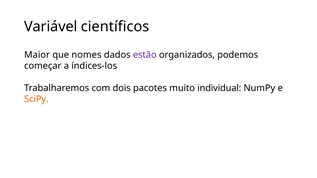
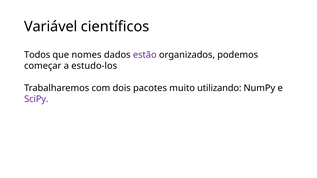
Maior: Maior -> Todos (37, 55)
índices-los: índices-los -> estudo-los (94, 66)
individual: individual -> utilizando (219, 88)
SciPy colour: orange -> purple (36, 99)
